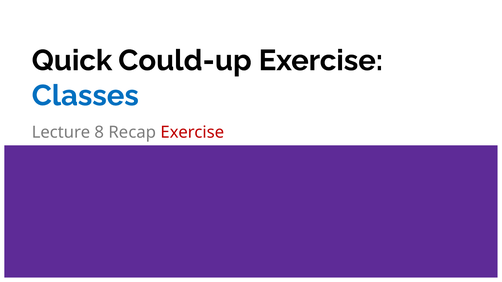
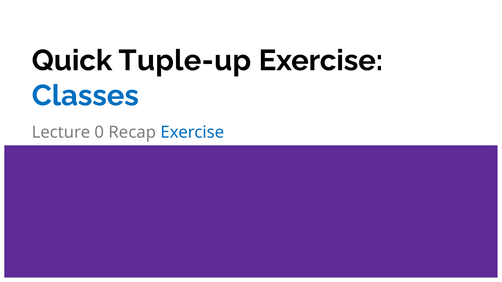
Could-up: Could-up -> Tuple-up (185, 61)
8: 8 -> 0 (99, 133)
Exercise colour: red -> blue (192, 133)
